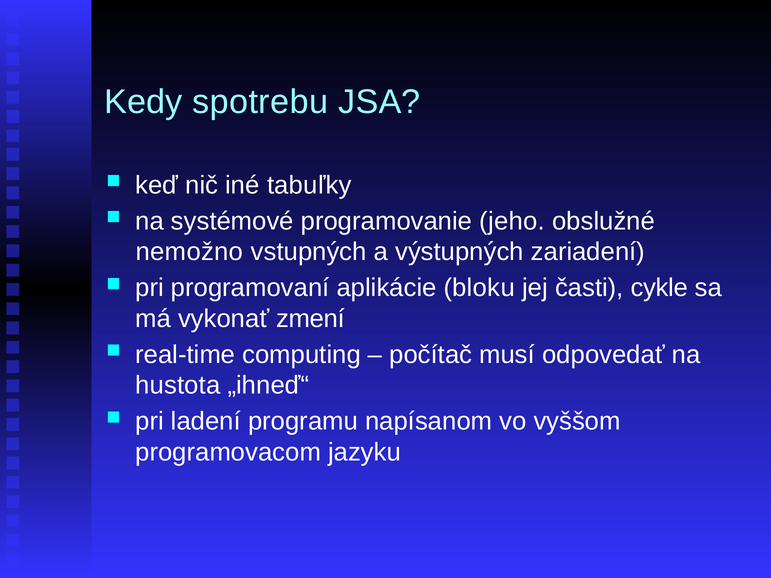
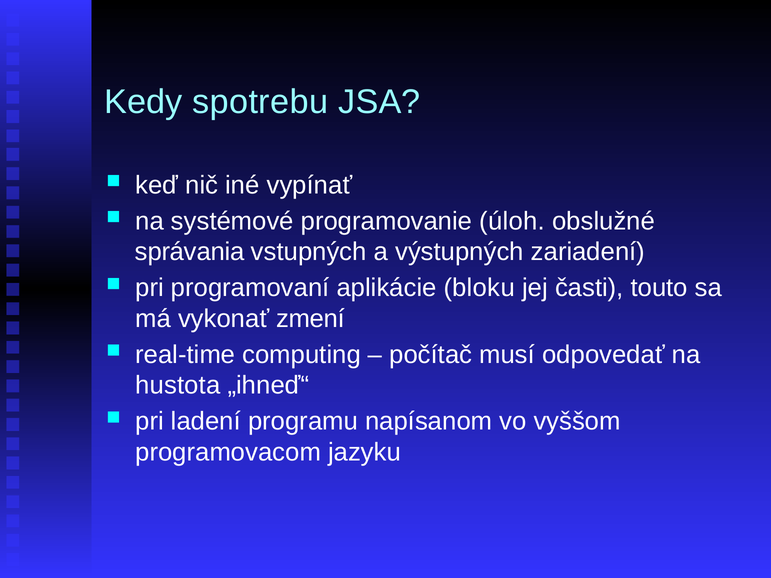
tabuľky: tabuľky -> vypínať (309, 185)
jeho: jeho -> úloh (512, 221)
nemožno: nemožno -> správania (190, 252)
cykle: cykle -> touto (659, 288)
